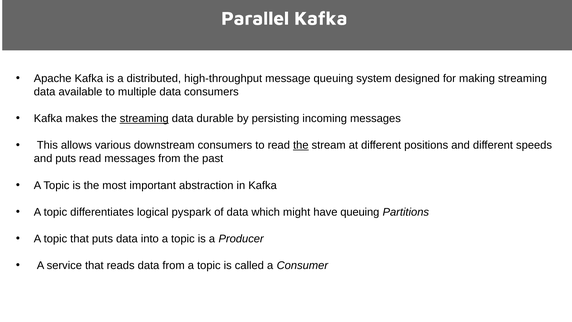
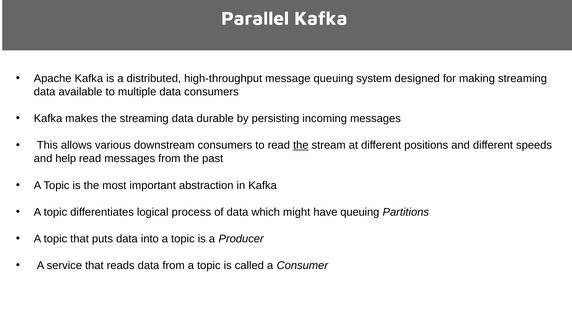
streaming underline: present -> none (144, 118)
and puts: puts -> help (66, 159)
pyspark: pyspark -> process (191, 212)
